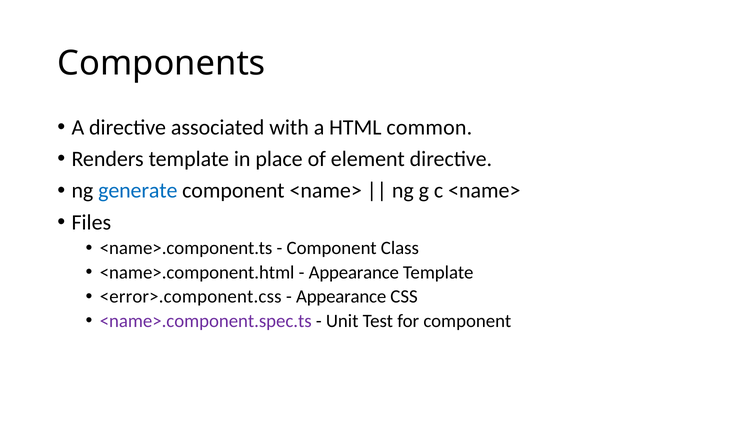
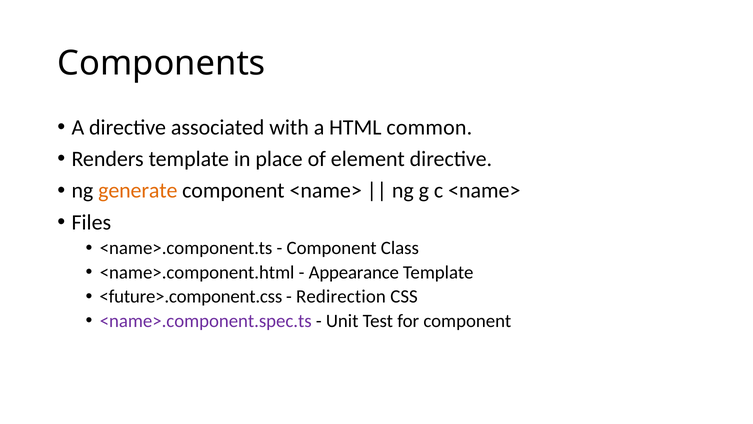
generate colour: blue -> orange (138, 190)
<error>.component.css: <error>.component.css -> <future>.component.css (191, 296)
Appearance: Appearance -> Redirection (341, 296)
